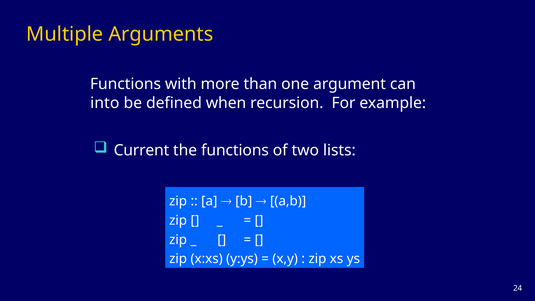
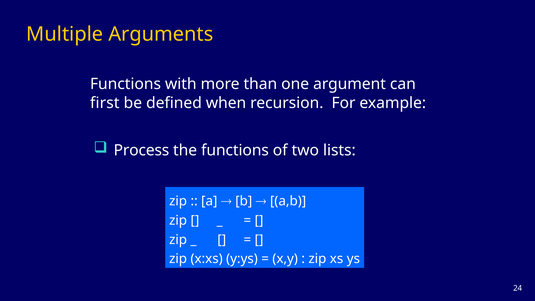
into: into -> first (105, 103)
Current: Current -> Process (141, 150)
